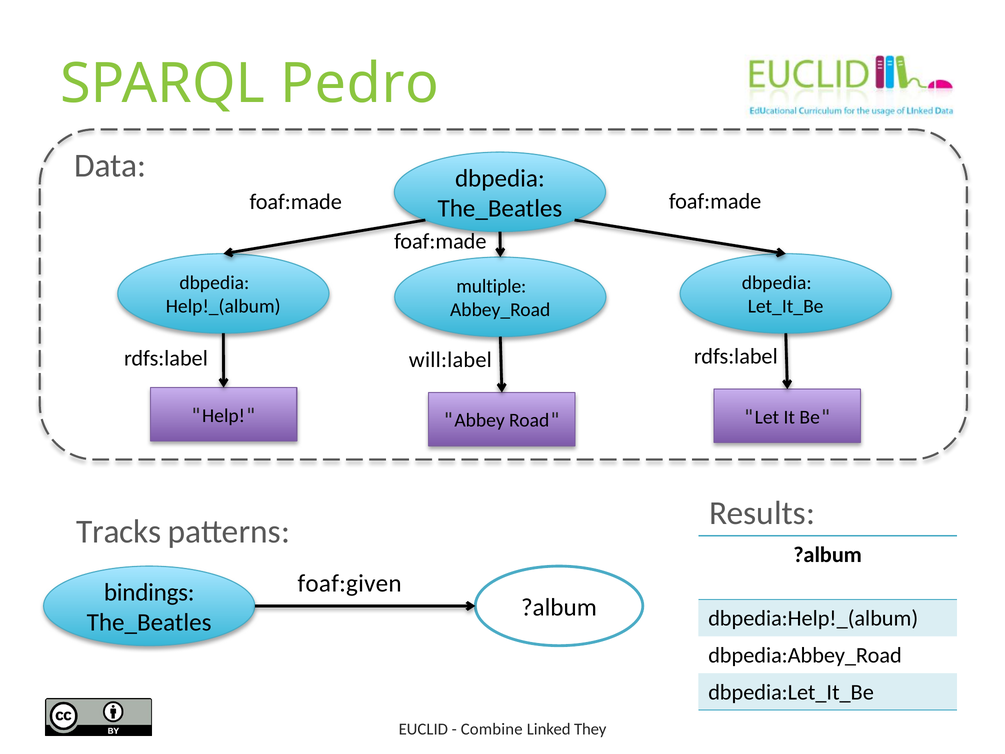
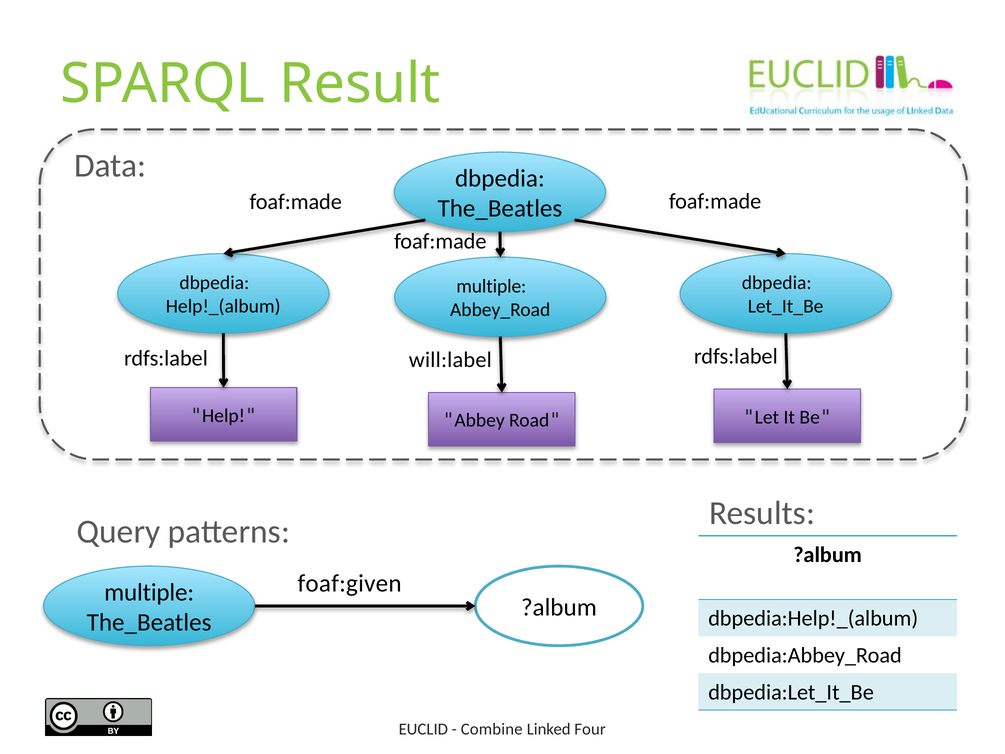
Pedro: Pedro -> Result (360, 84)
Tracks: Tracks -> Query (119, 532)
bindings: bindings -> multiple (149, 592)
They: They -> Four (590, 729)
